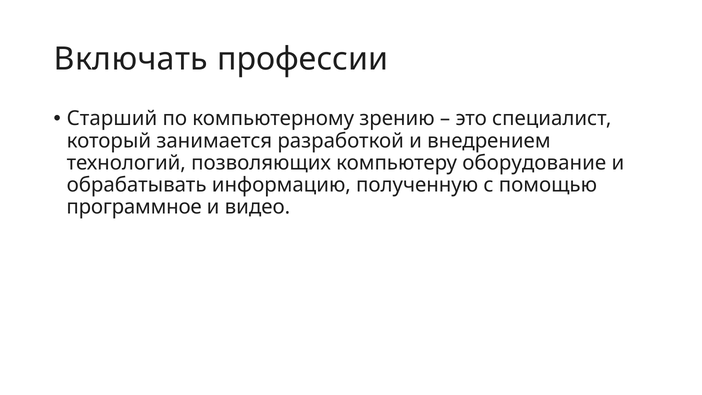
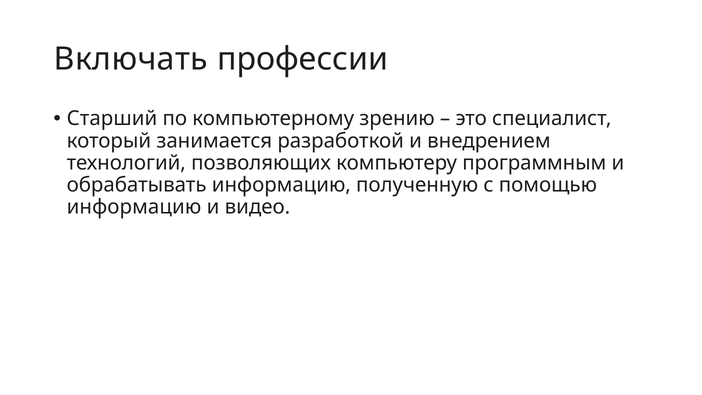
оборудование: оборудование -> программным (534, 163)
программное: программное -> информацию (134, 207)
